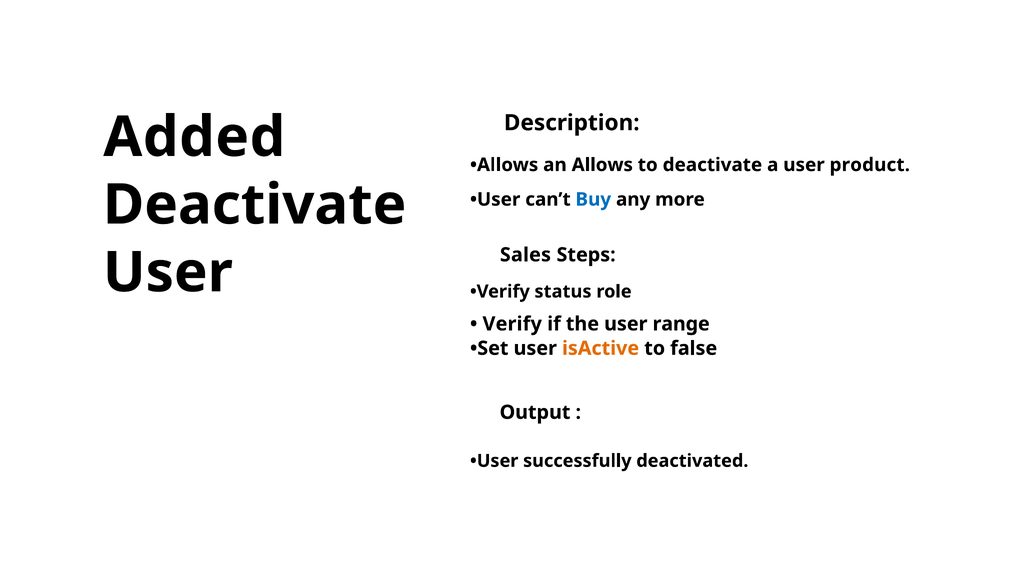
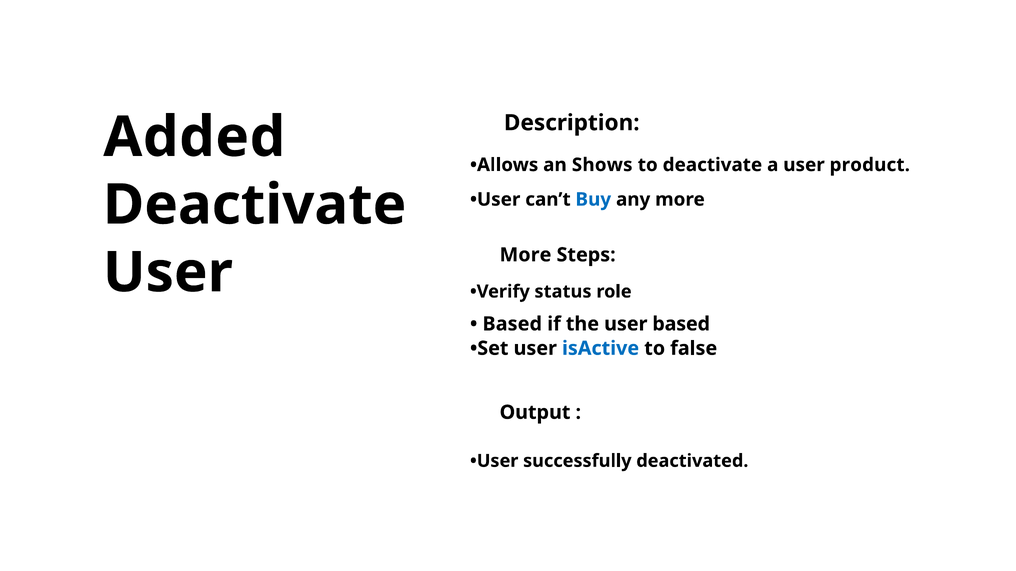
an Allows: Allows -> Shows (602, 165)
Sales: Sales -> More (525, 255)
Verify: Verify -> Based (512, 324)
user range: range -> based (681, 324)
isActive colour: orange -> blue (601, 349)
